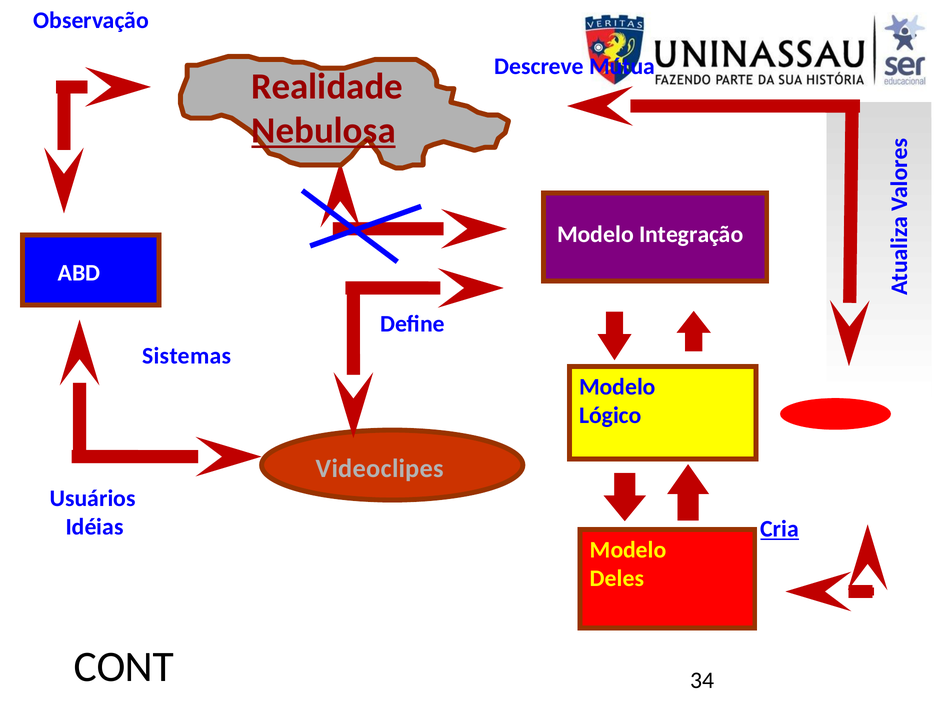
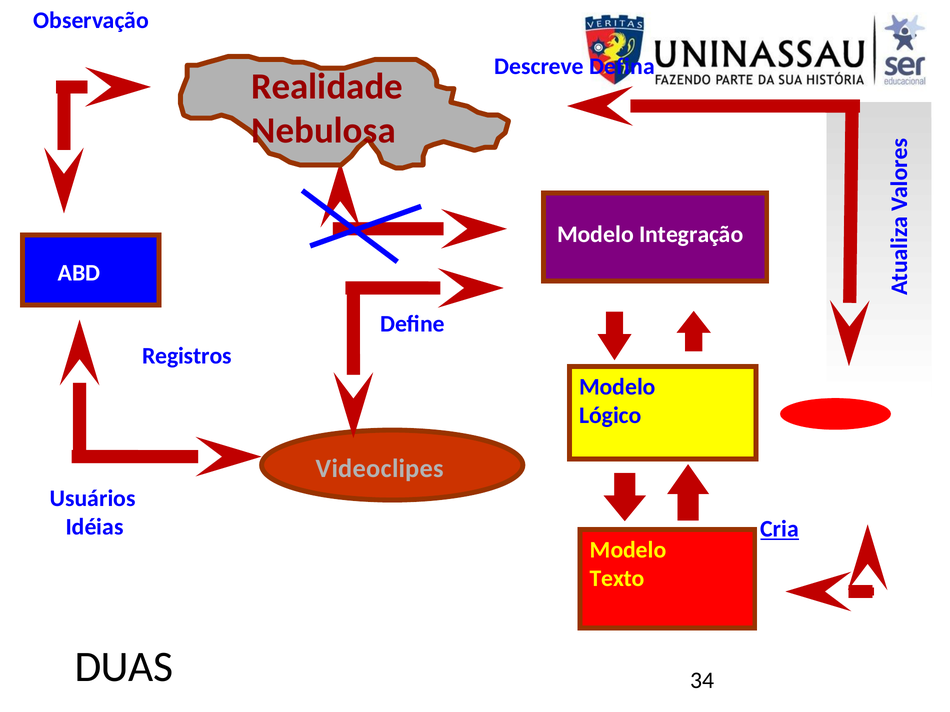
Mútua: Mútua -> Defina (622, 67)
Nebulosa underline: present -> none (324, 131)
Sistemas: Sistemas -> Registros (187, 356)
Deles: Deles -> Texto (617, 579)
CONT: CONT -> DUAS (124, 668)
